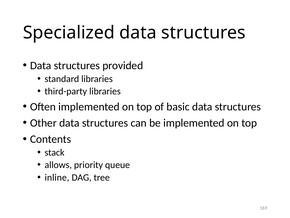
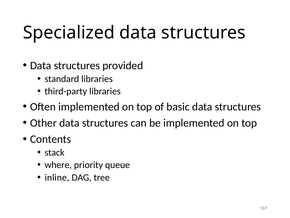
allows: allows -> where (58, 165)
